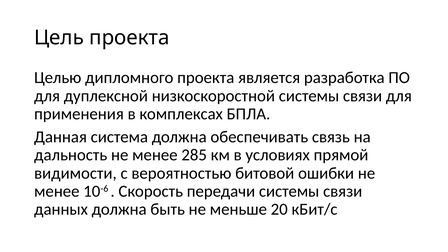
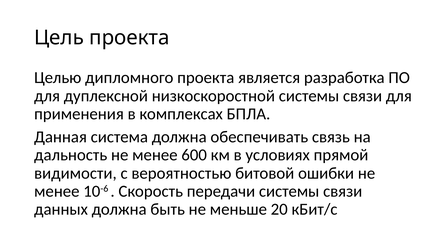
285: 285 -> 600 (194, 155)
